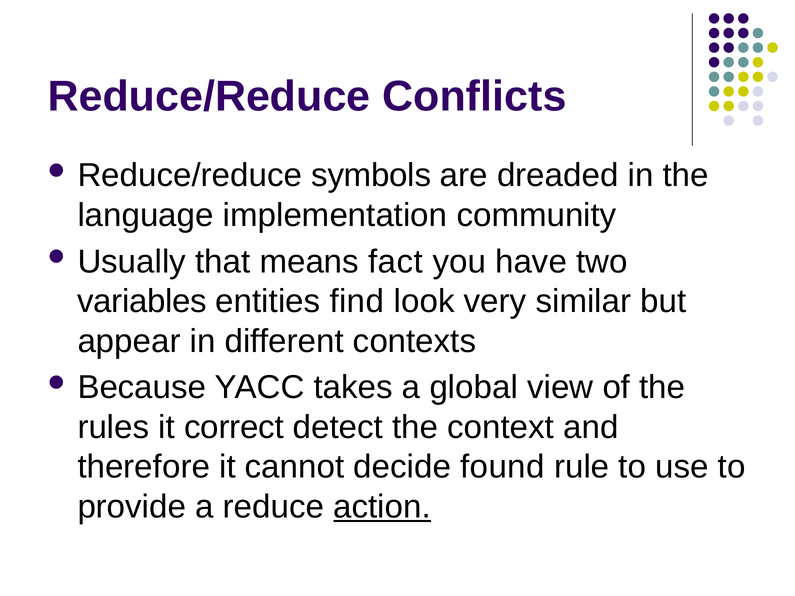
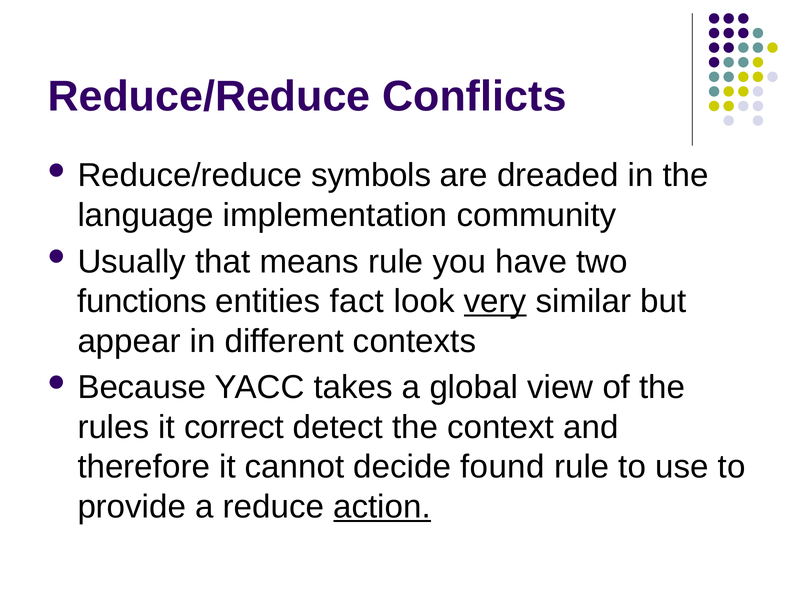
means fact: fact -> rule (396, 262)
variables: variables -> functions (142, 302)
find: find -> fact (357, 302)
very underline: none -> present (495, 302)
